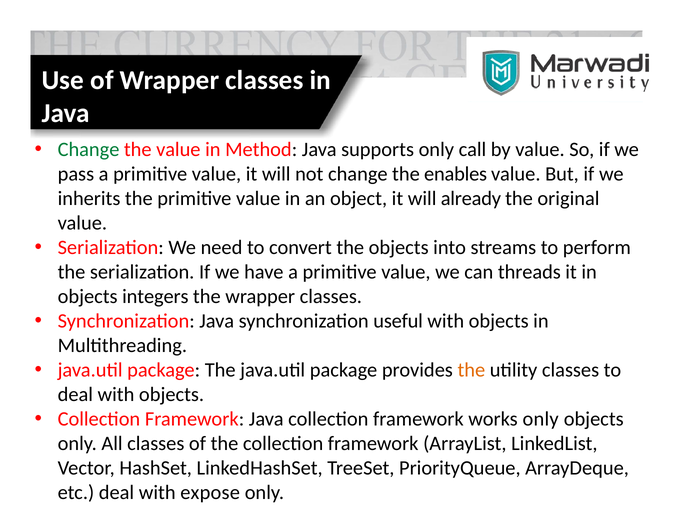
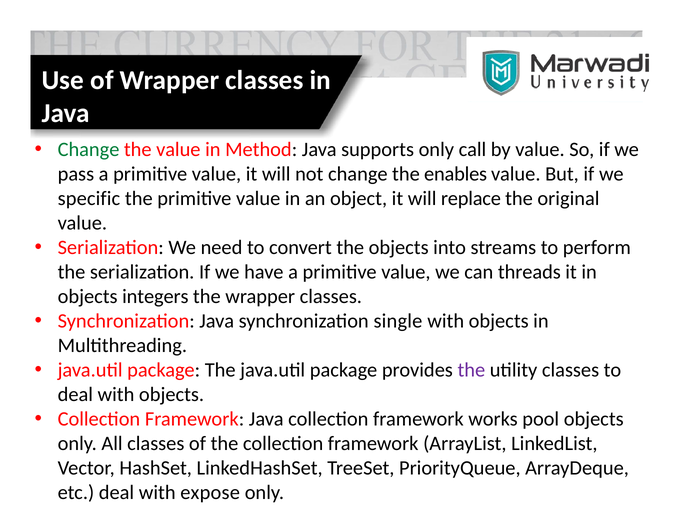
inherits: inherits -> specific (89, 198)
already: already -> replace (471, 198)
useful: useful -> single (398, 321)
the colour: orange -> purple (471, 370)
works only: only -> pool (541, 419)
